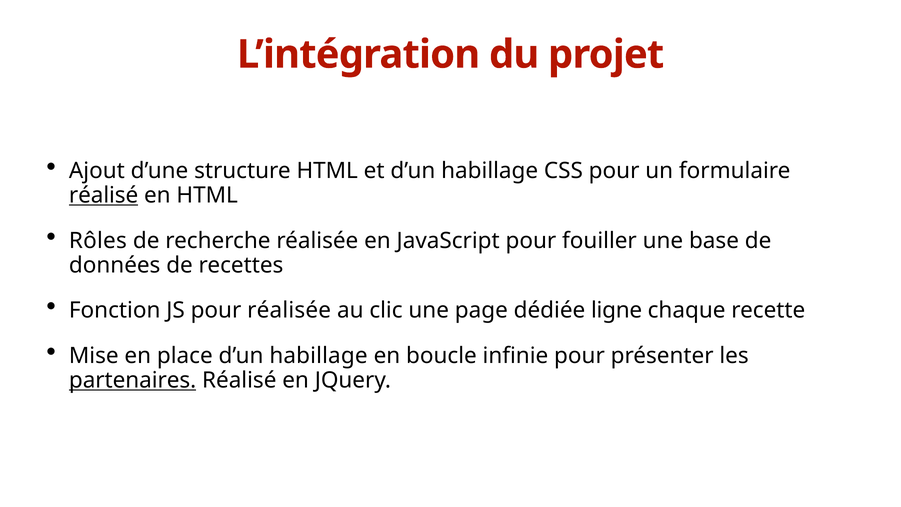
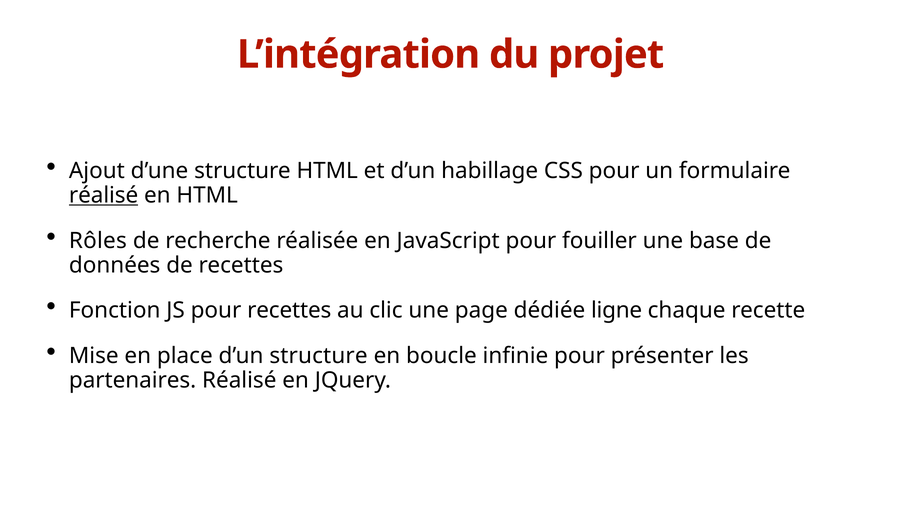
pour réalisée: réalisée -> recettes (289, 310)
place d’un habillage: habillage -> structure (318, 356)
partenaires underline: present -> none (133, 380)
